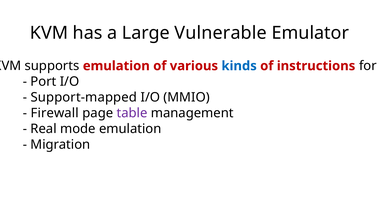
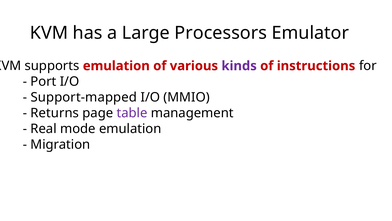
Vulnerable: Vulnerable -> Processors (221, 33)
kinds colour: blue -> purple (239, 66)
Firewall: Firewall -> Returns (55, 113)
